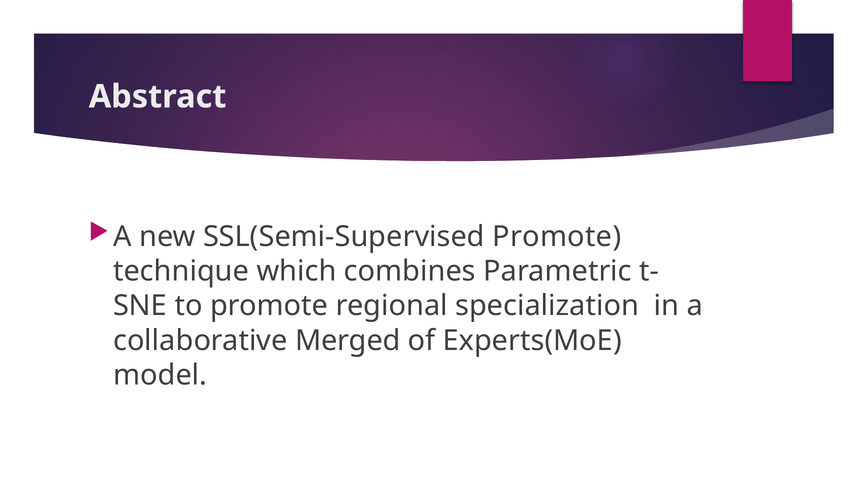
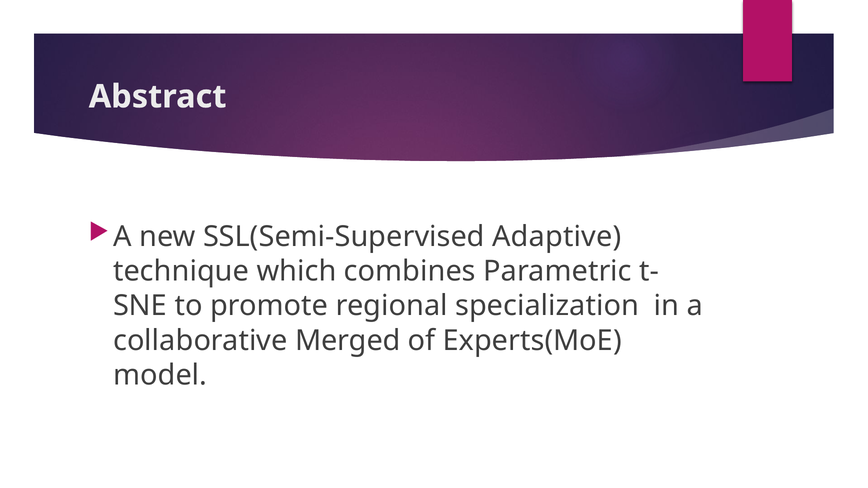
SSL(Semi-Supervised Promote: Promote -> Adaptive (557, 237)
